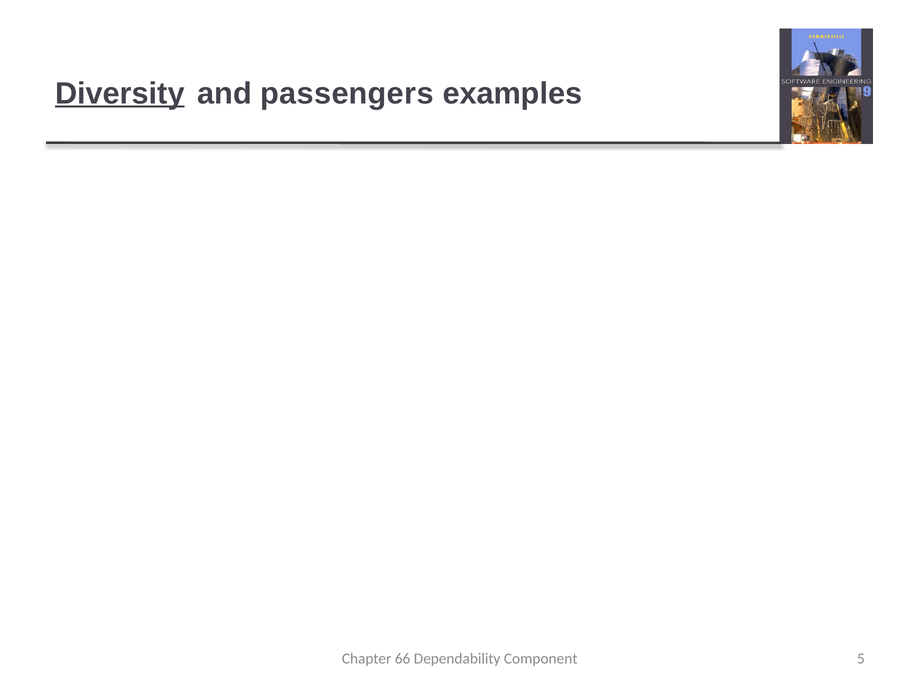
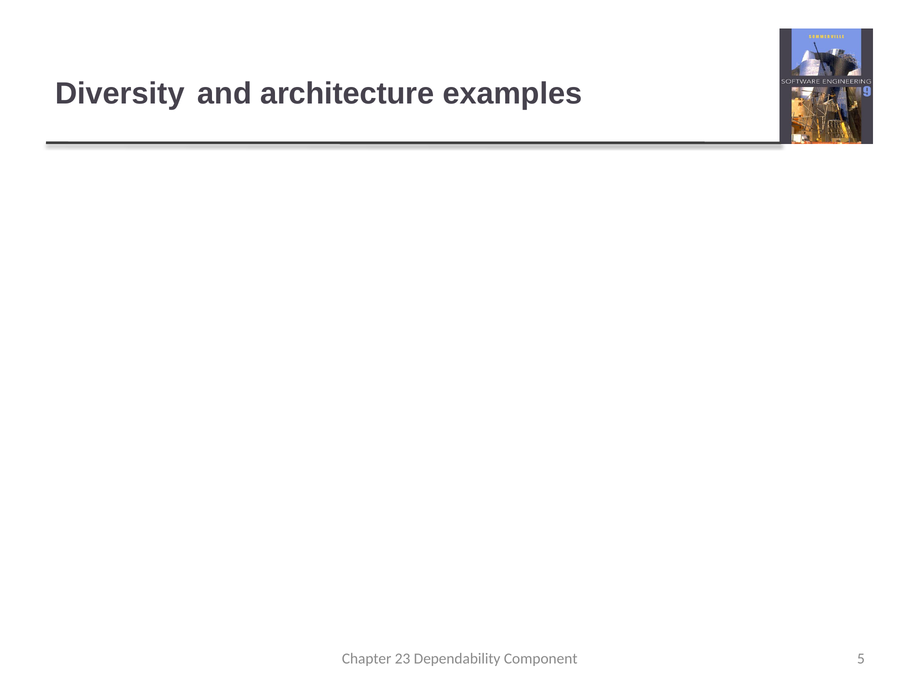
Diversity underline: present -> none (120, 93)
passengers: passengers -> architecture (347, 93)
66: 66 -> 23 (403, 659)
